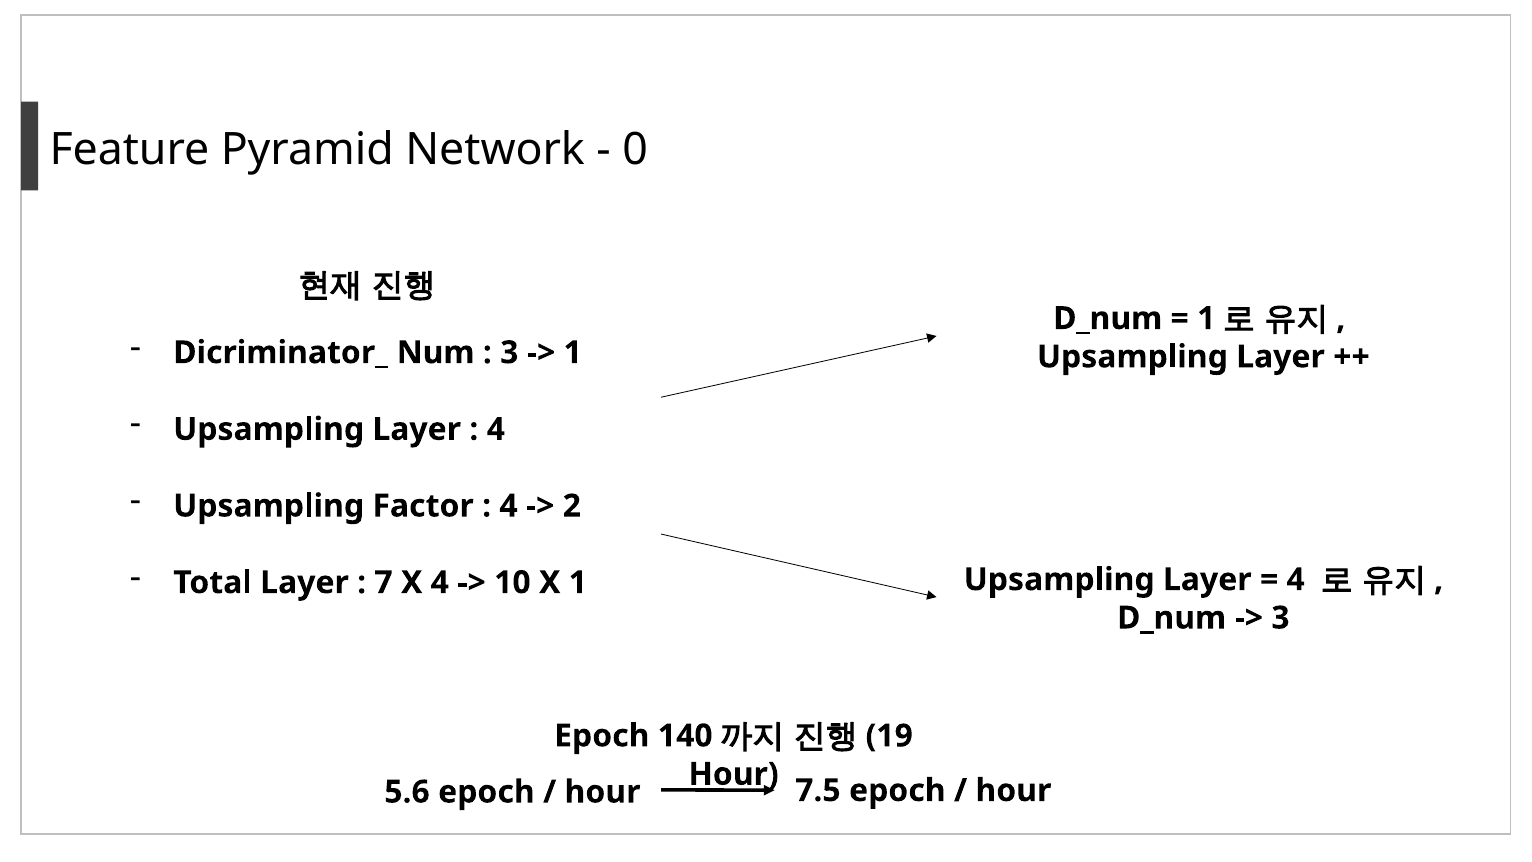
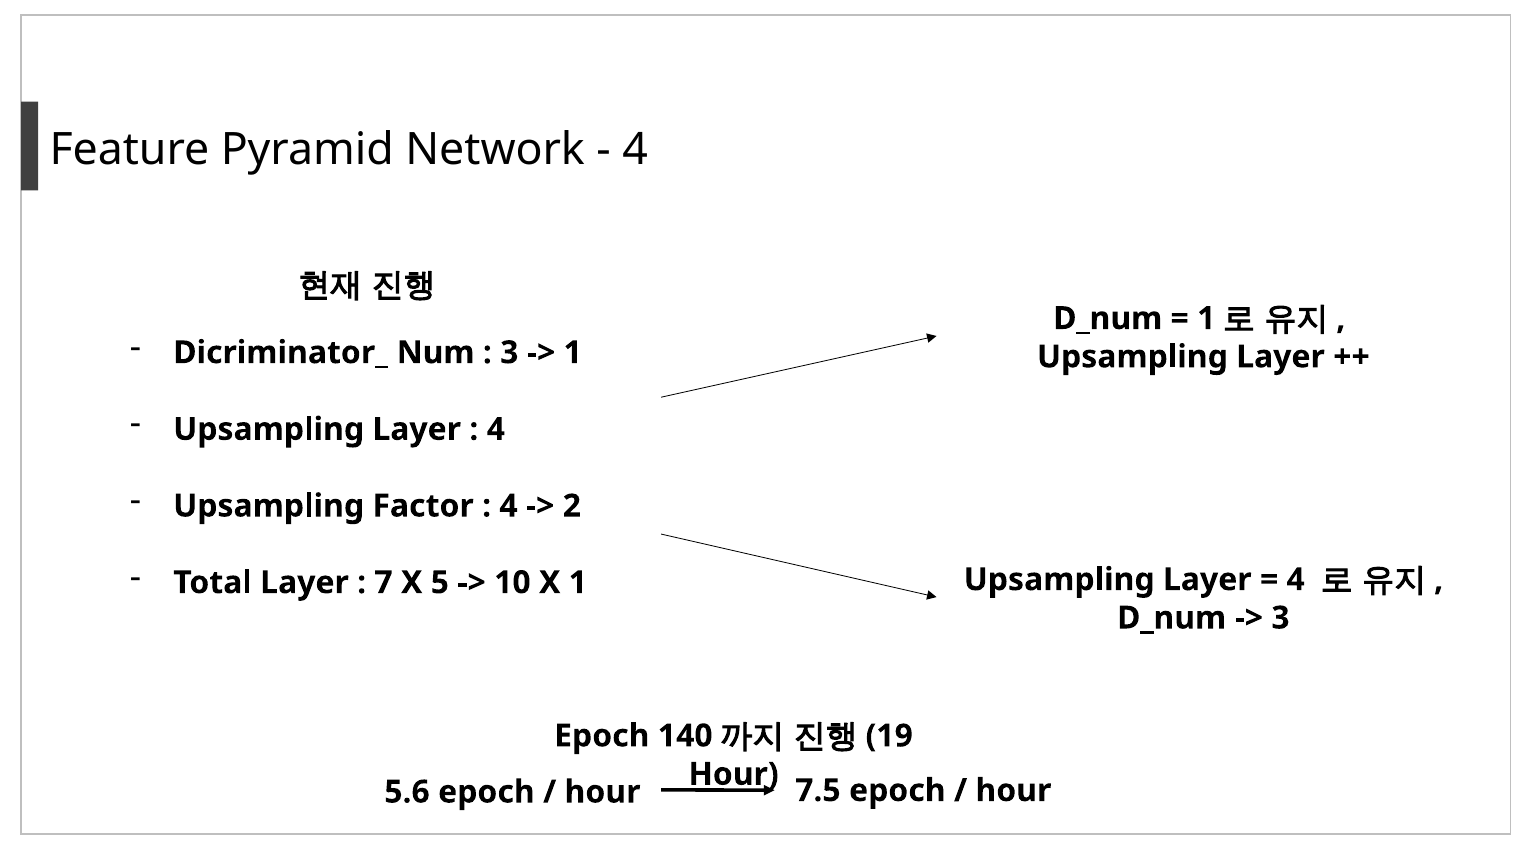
0: 0 -> 4 (635, 150)
X 4: 4 -> 5 (440, 582)
